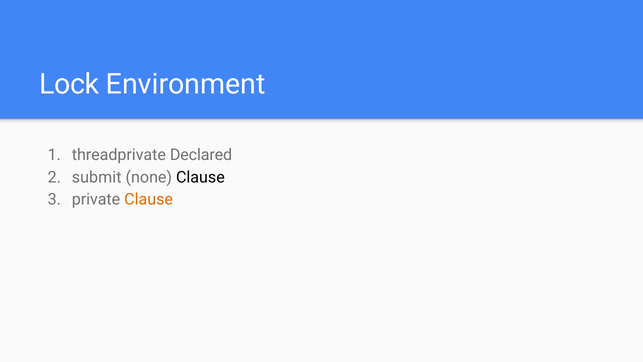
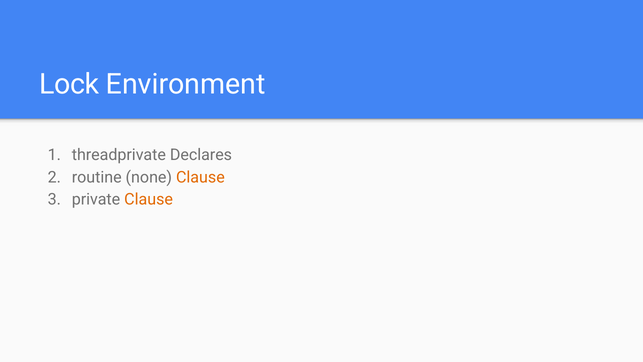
Declared: Declared -> Declares (201, 155)
submit: submit -> routine (97, 177)
Clause colour: black -> orange (200, 177)
